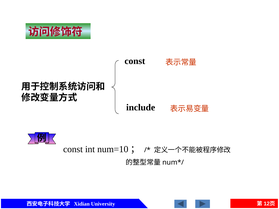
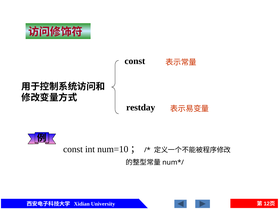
include: include -> restday (141, 108)
